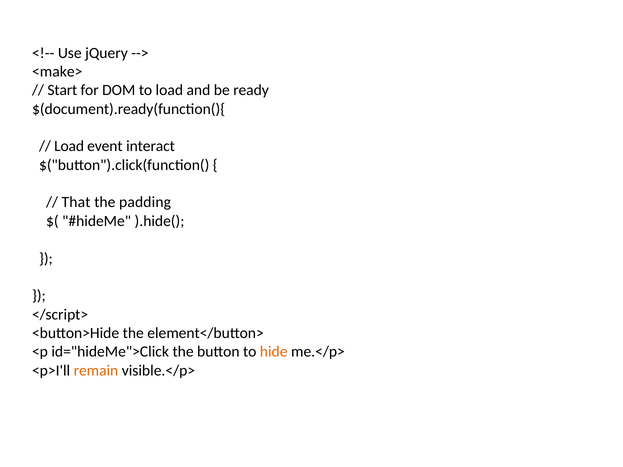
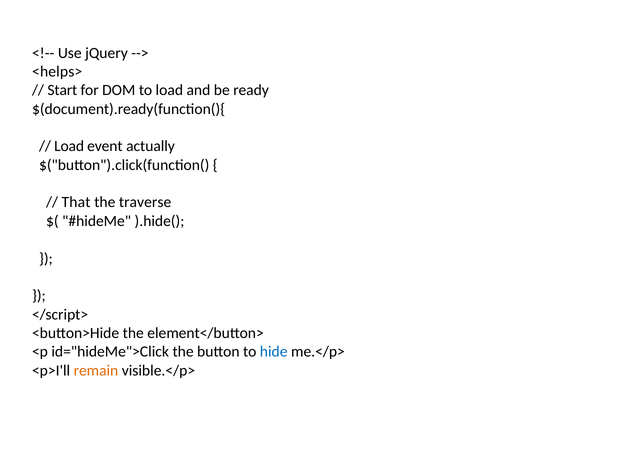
<make>: <make> -> <helps> (57, 72)
interact: interact -> actually (151, 146)
padding: padding -> traverse (145, 202)
hide colour: orange -> blue (274, 352)
